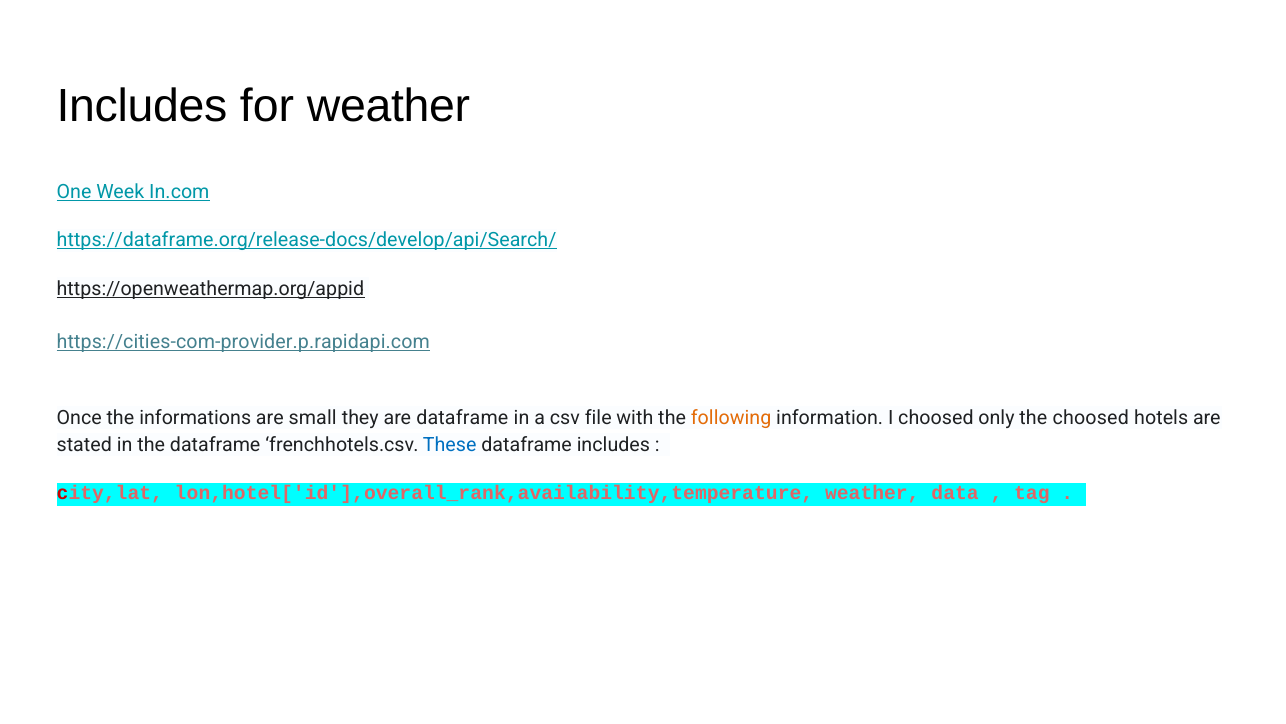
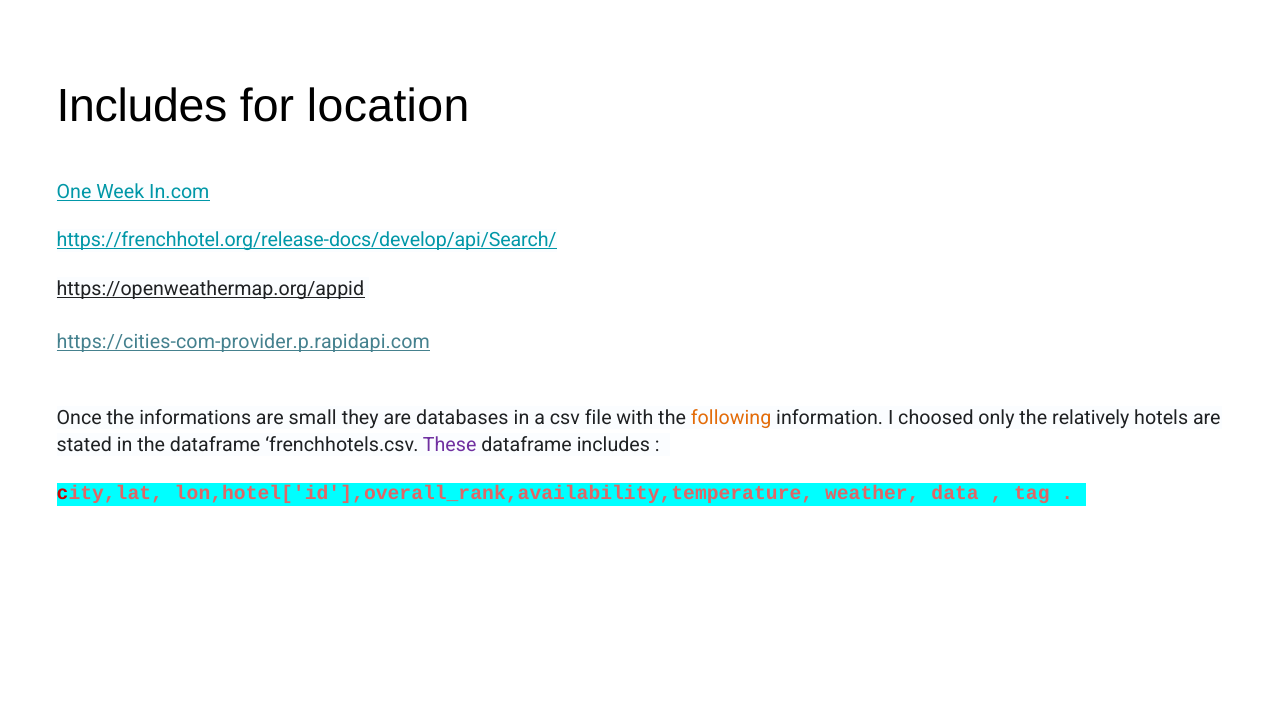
for weather: weather -> location (388, 107)
https://dataframe.org/release-docs/develop/api/Search/: https://dataframe.org/release-docs/develop/api/Search/ -> https://frenchhotel.org/release-docs/develop/api/Search/ (307, 240)
are dataframe: dataframe -> databases (462, 417)
the choosed: choosed -> relatively (1091, 417)
These colour: blue -> purple (450, 445)
